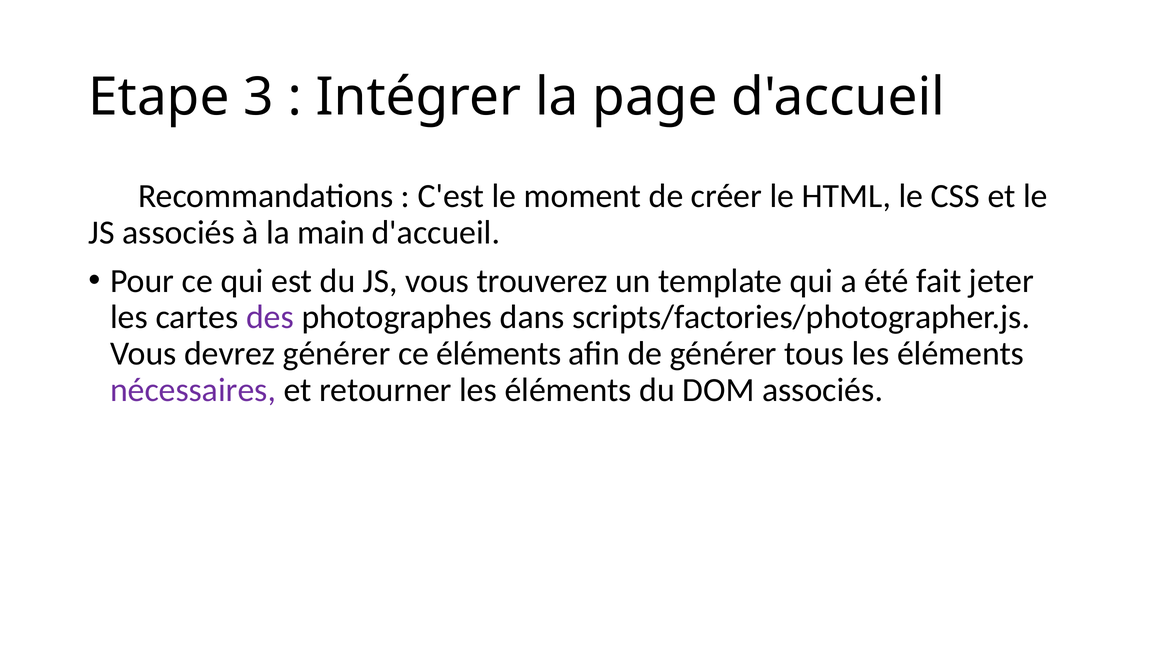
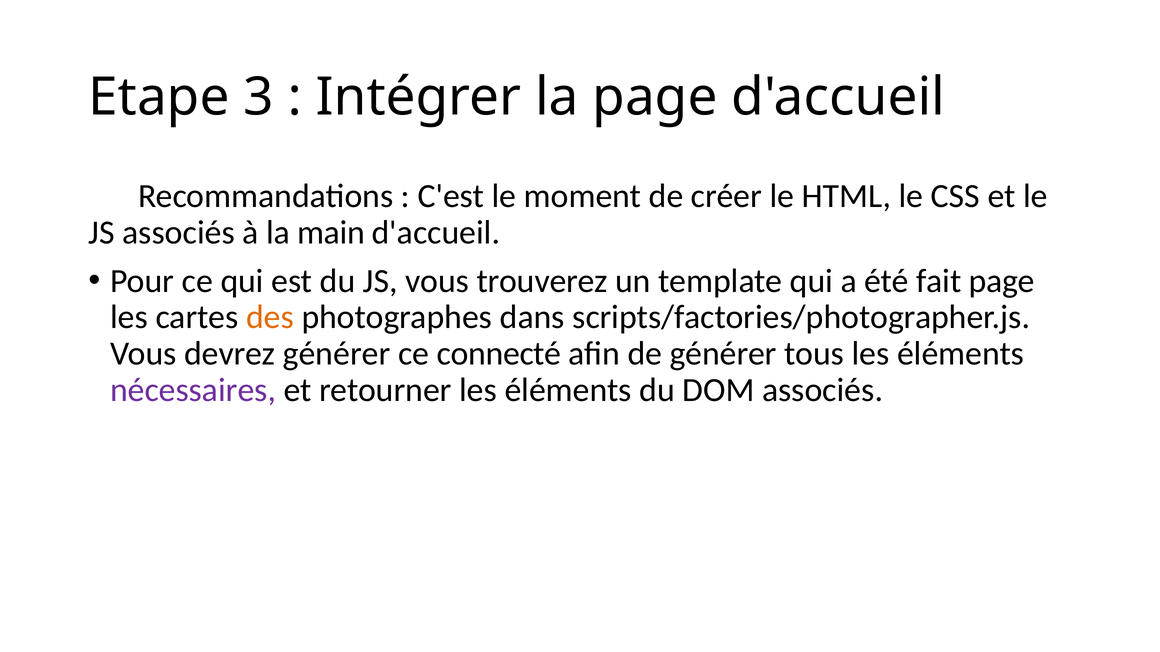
fait jeter: jeter -> page (1002, 281)
des colour: purple -> orange (270, 318)
ce éléments: éléments -> connecté (499, 354)
